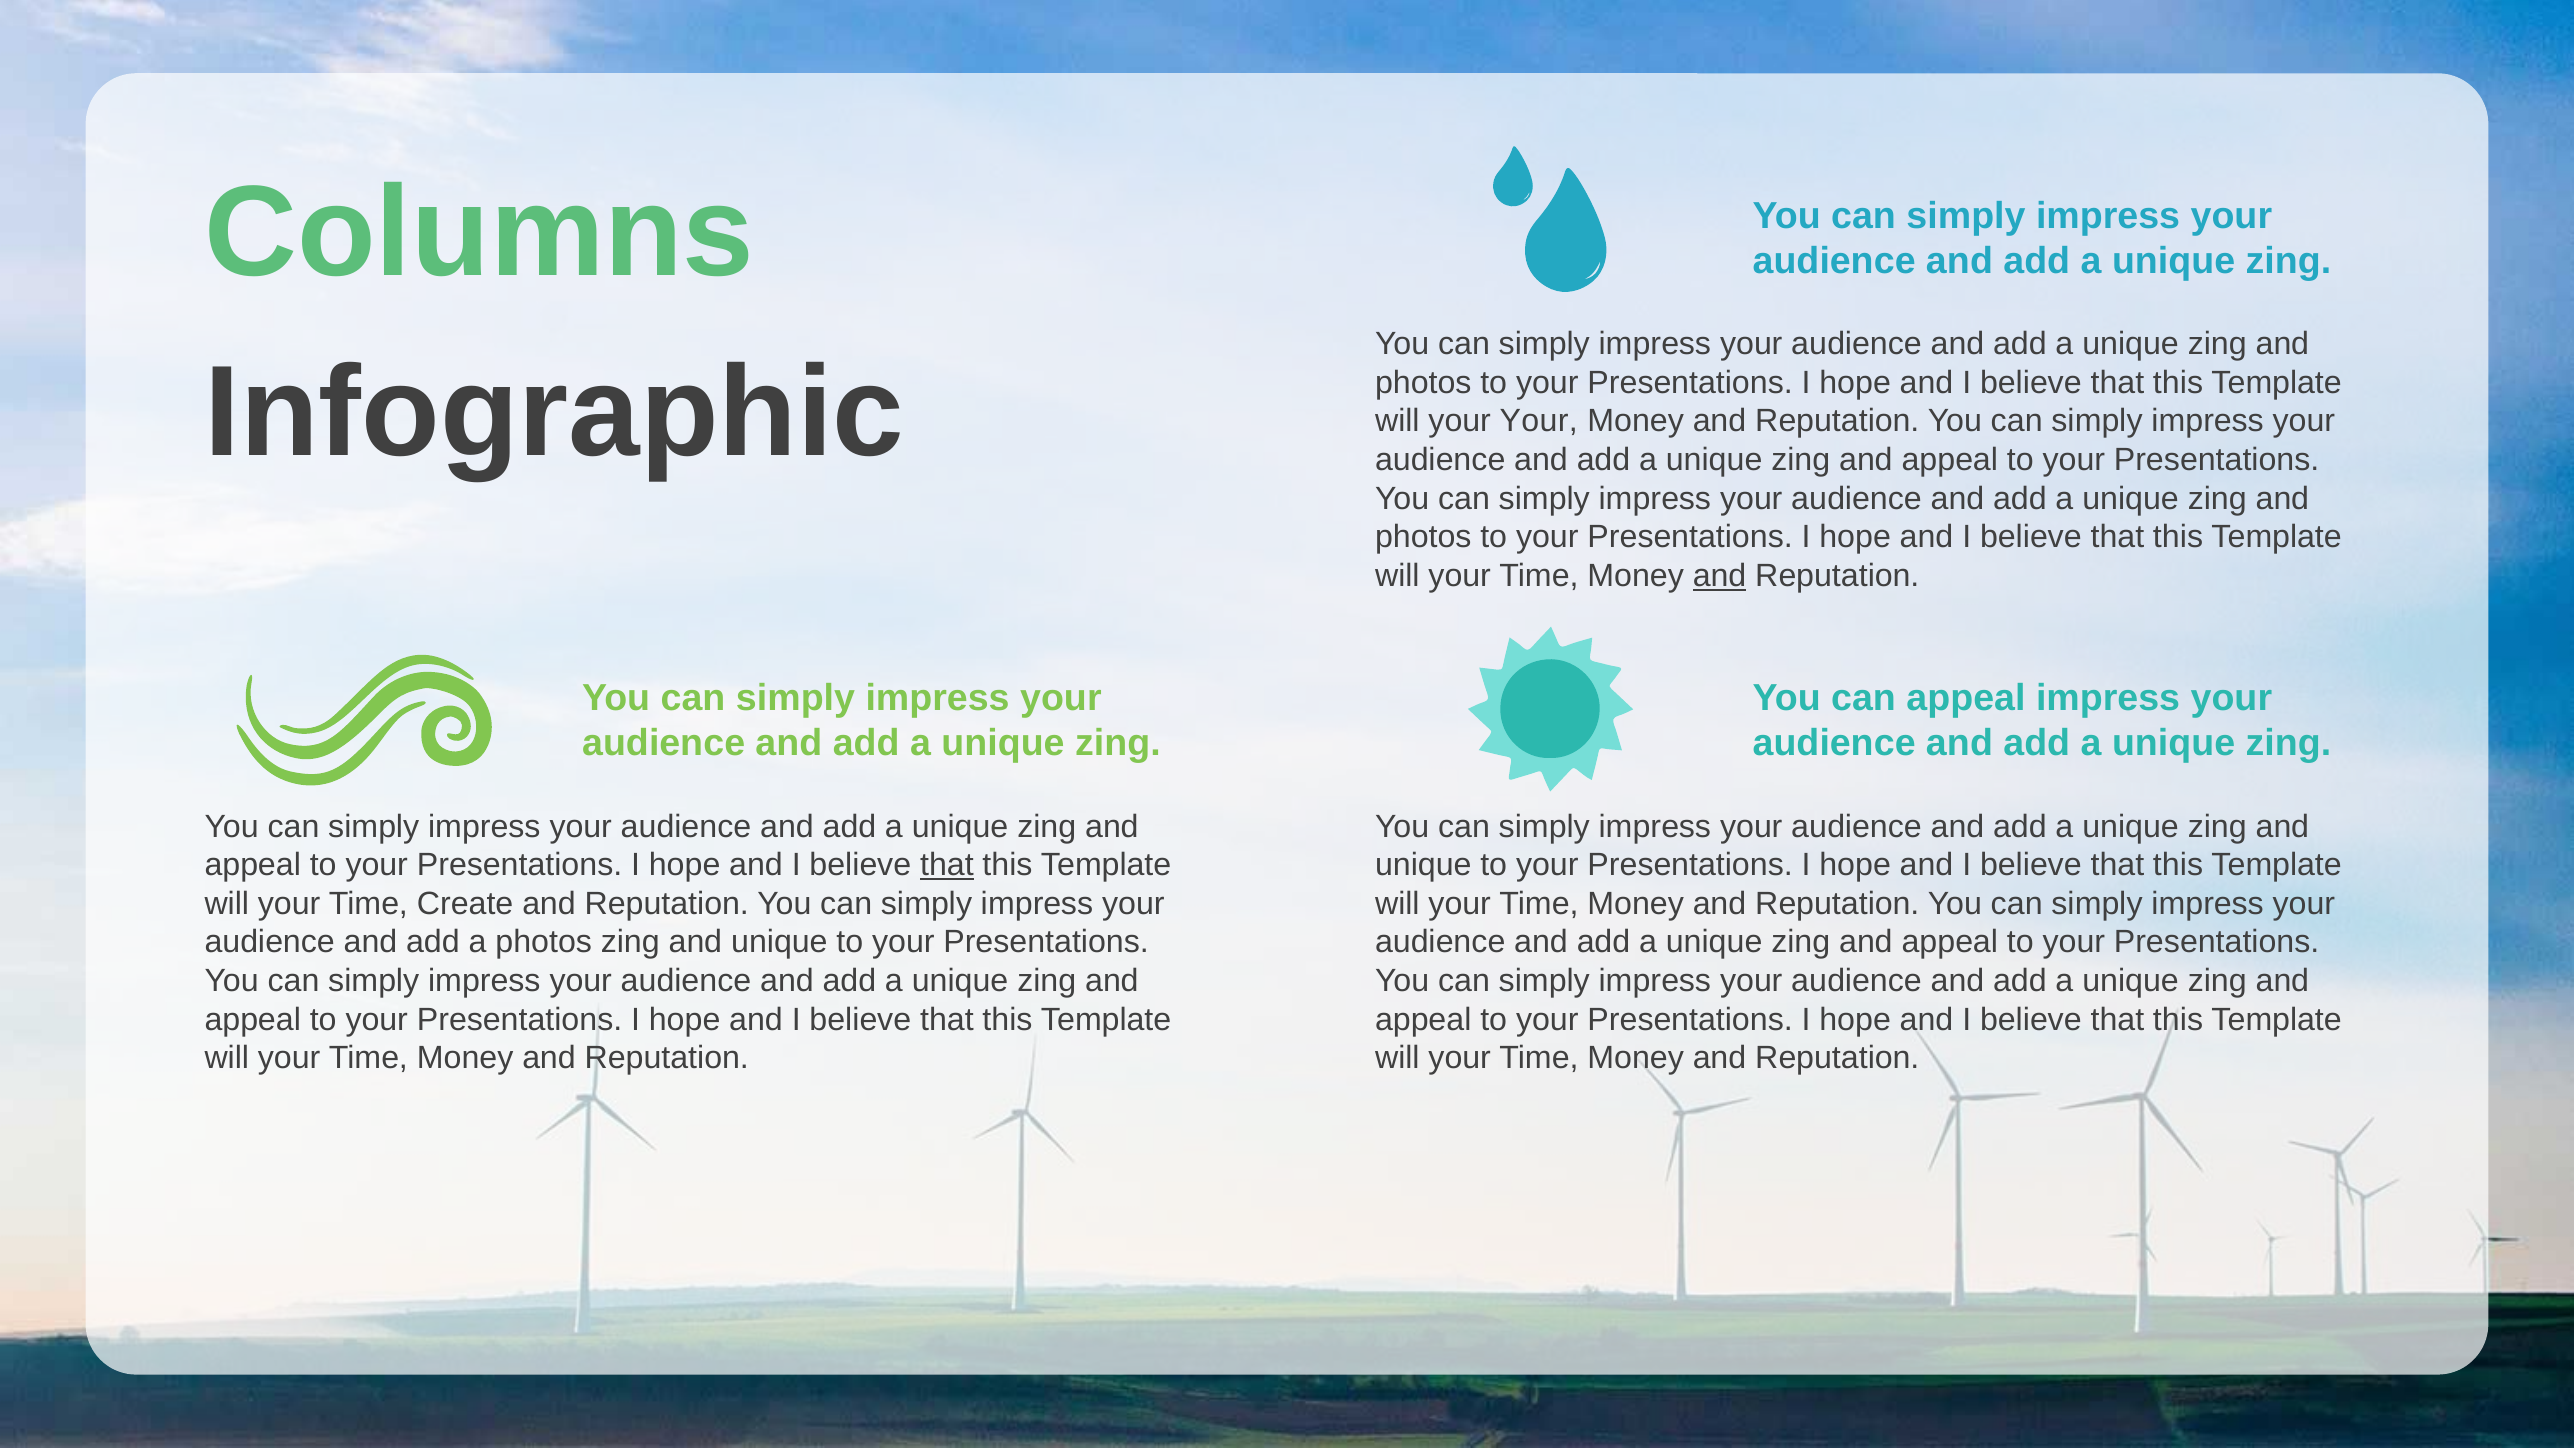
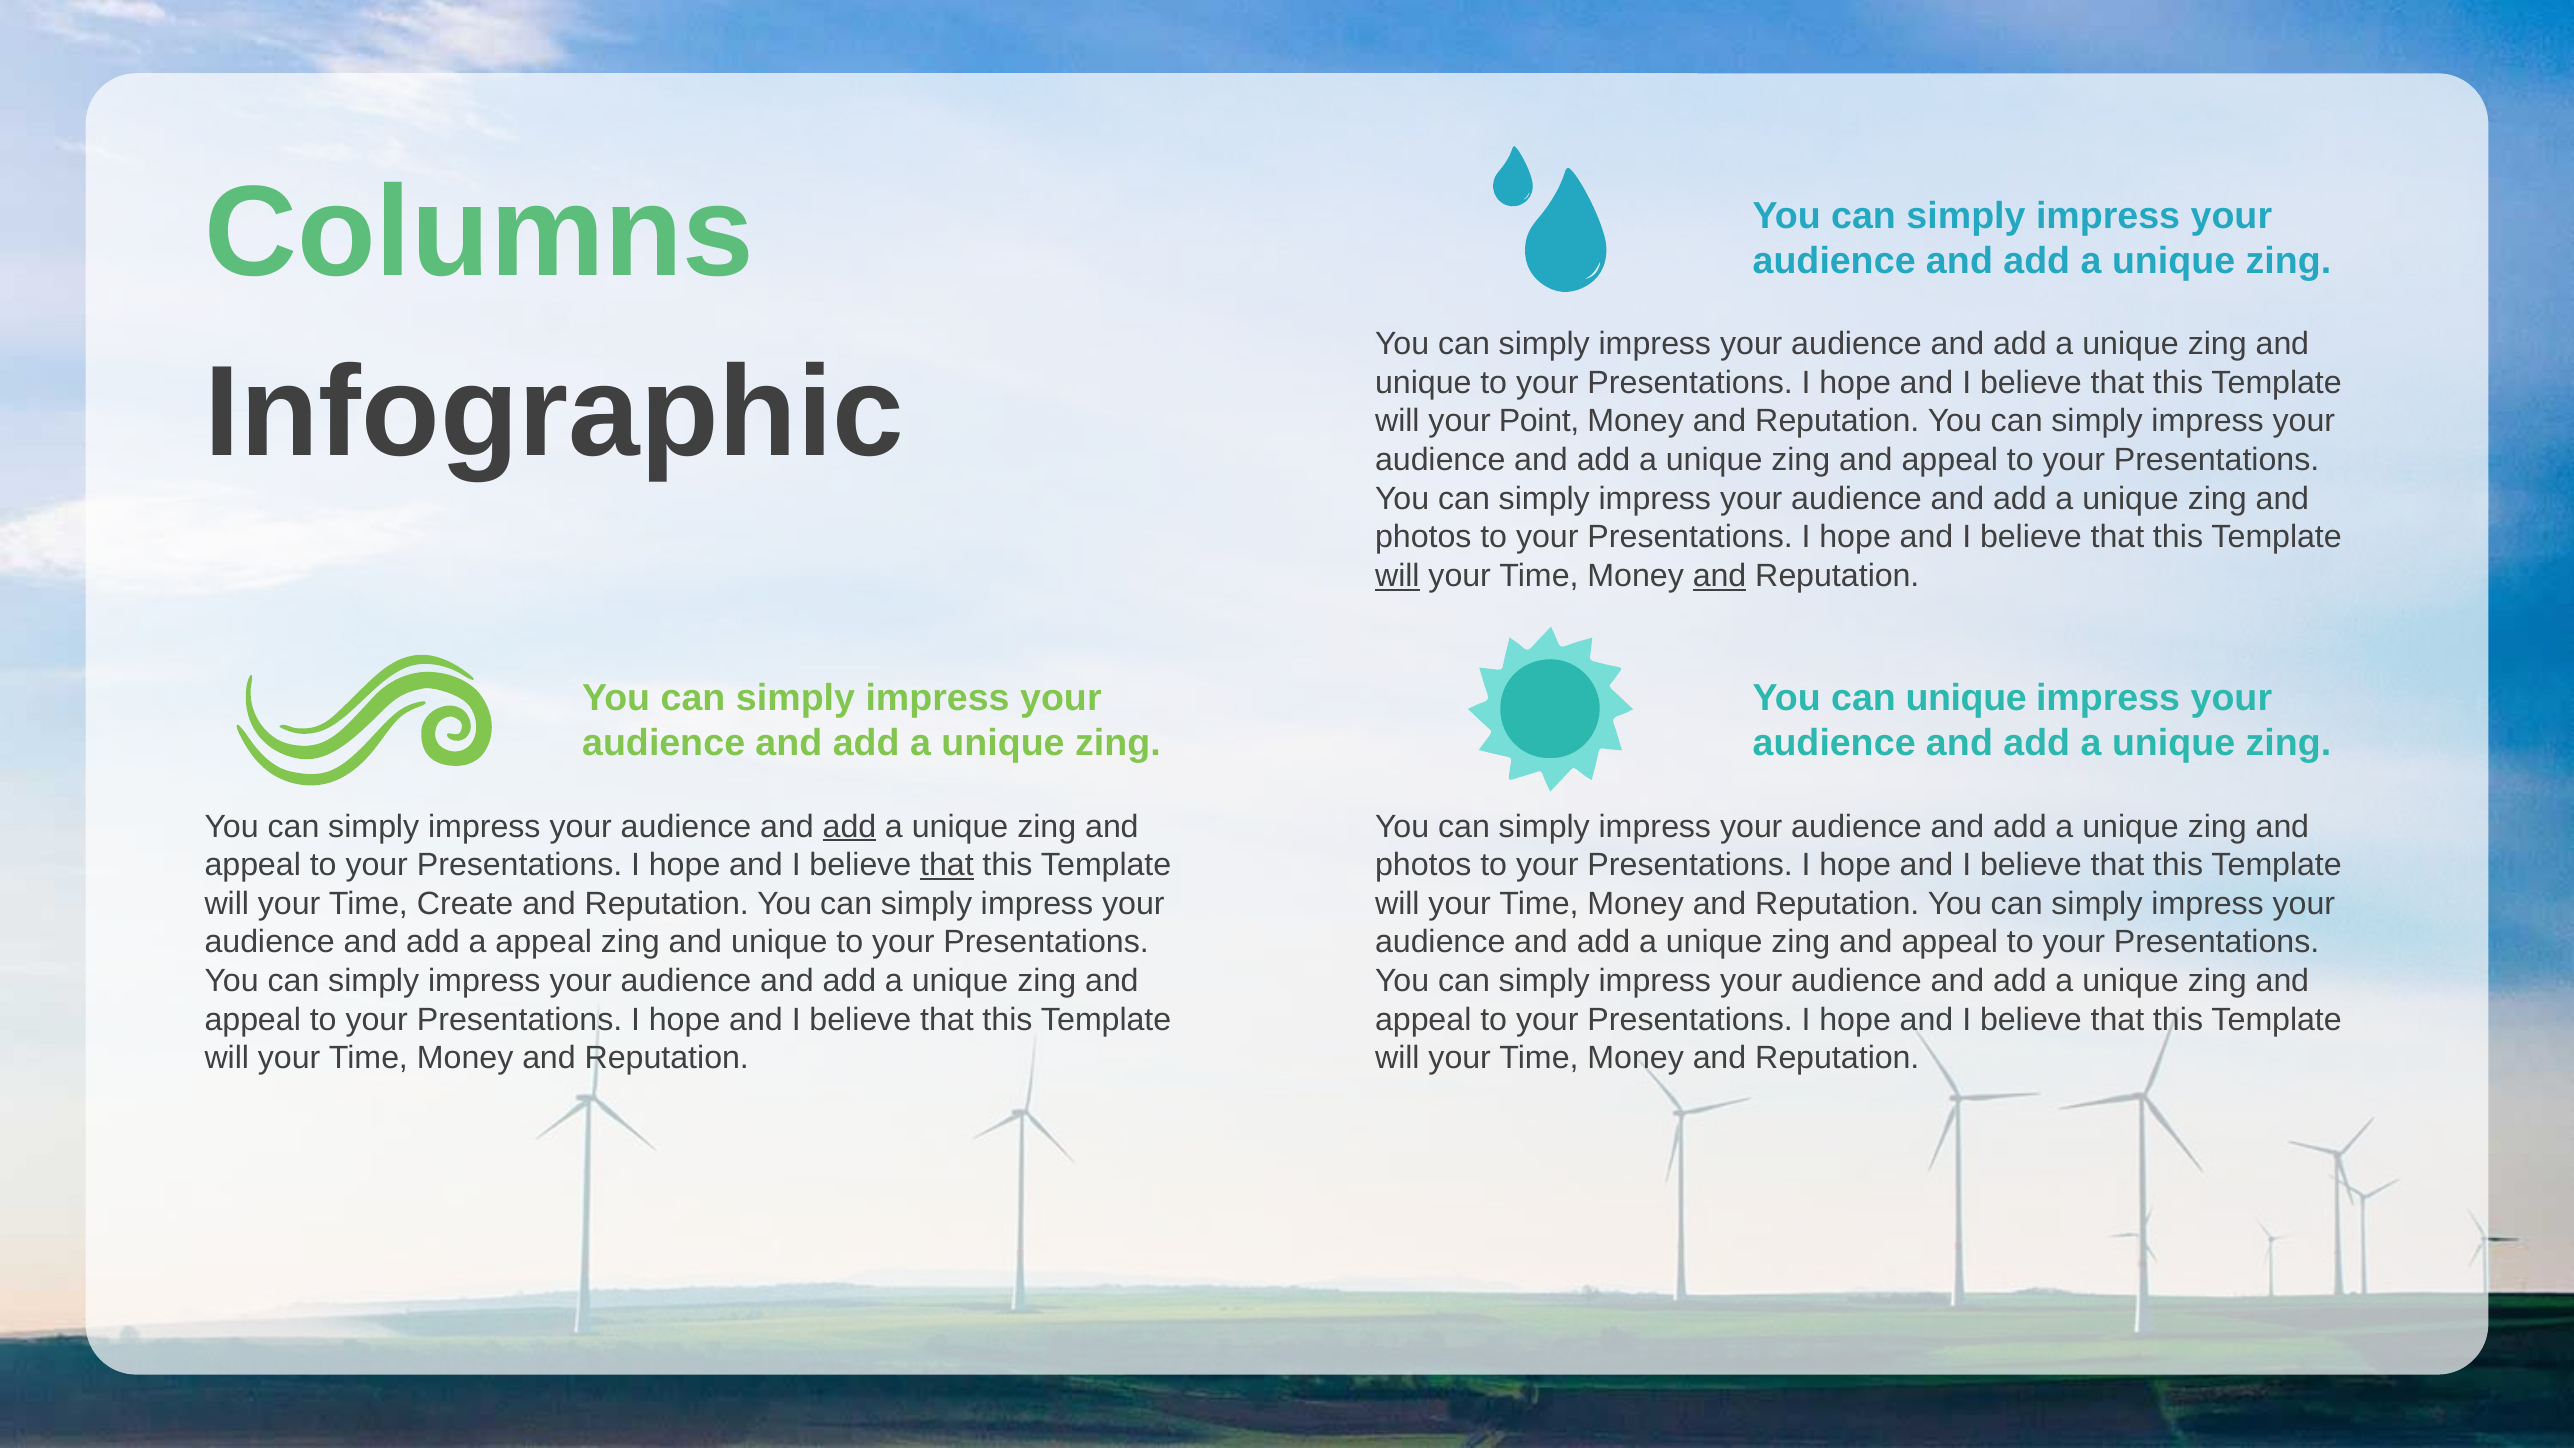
photos: photos -> unique (1423, 383)
your Your: Your -> Point (1539, 421)
will underline: none -> present (1397, 576)
can appeal: appeal -> unique (1966, 698)
add underline: none -> present (849, 826)
unique: unique -> photos (1423, 865)
a photos: photos -> appeal (544, 942)
